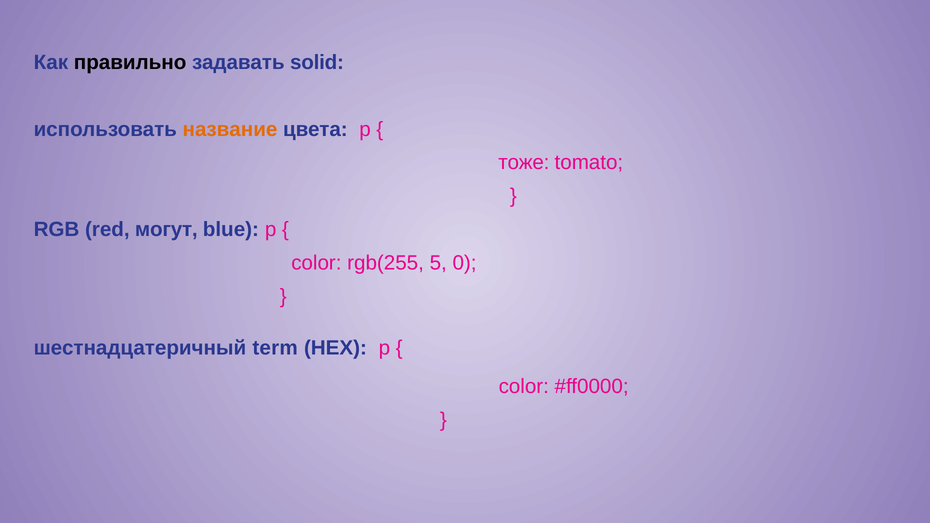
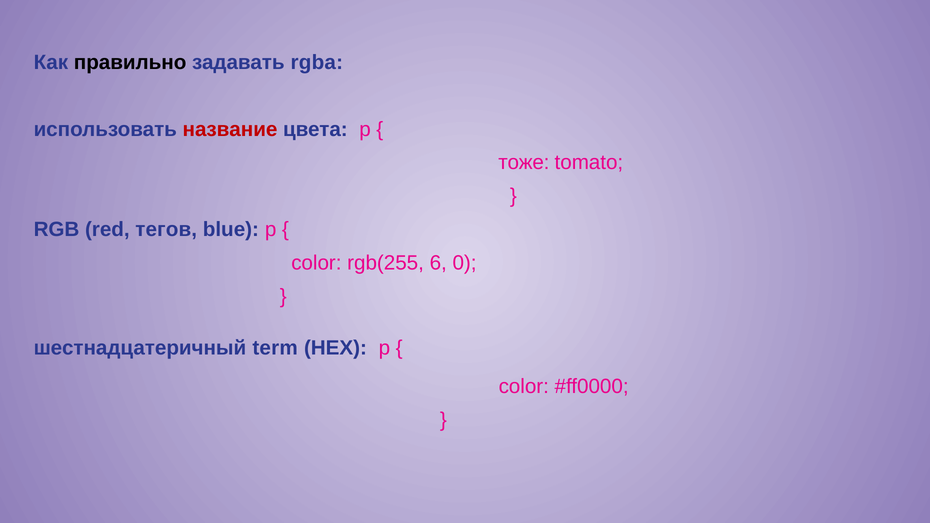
solid: solid -> rgba (317, 63)
название colour: orange -> red (230, 129)
могут: могут -> тегов (166, 229)
5: 5 -> 6 (438, 263)
